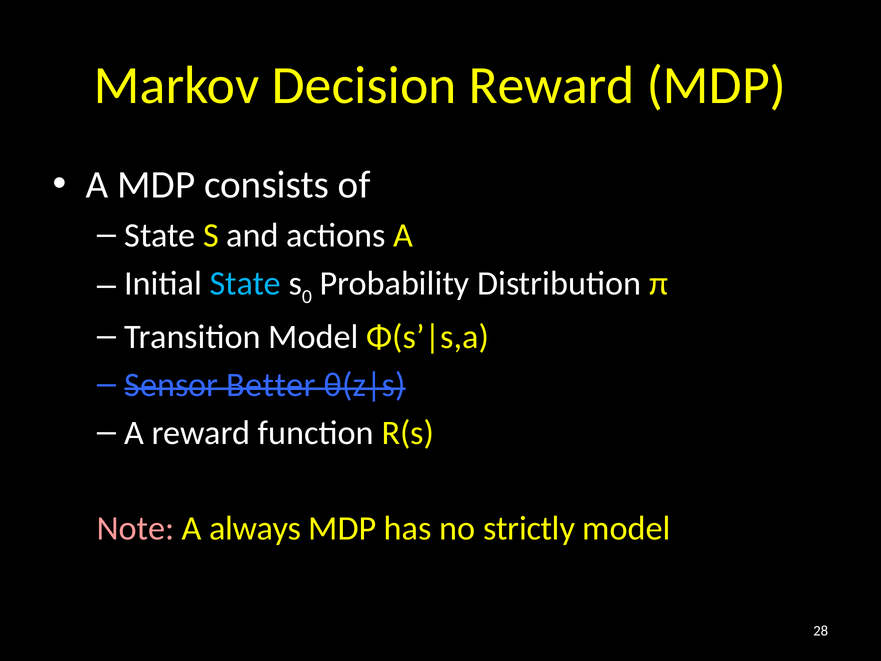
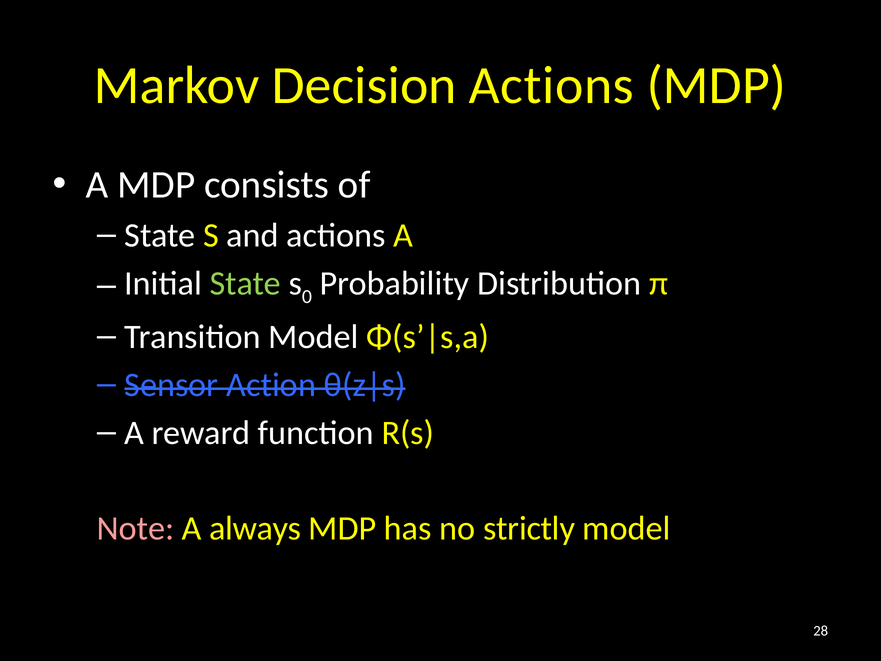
Decision Reward: Reward -> Actions (551, 85)
State colour: light blue -> light green (245, 283)
Better: Better -> Action (271, 385)
